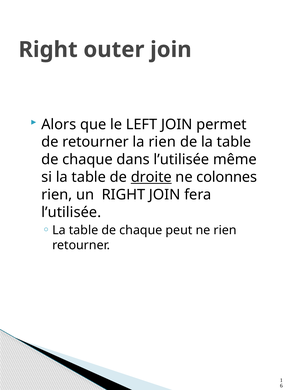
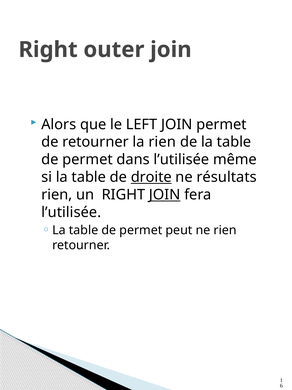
chaque: chaque -> permet (87, 159)
colonnes: colonnes -> résultats (227, 177)
JOIN underline: none -> present (165, 194)
chaque: chaque -> permet (141, 230)
